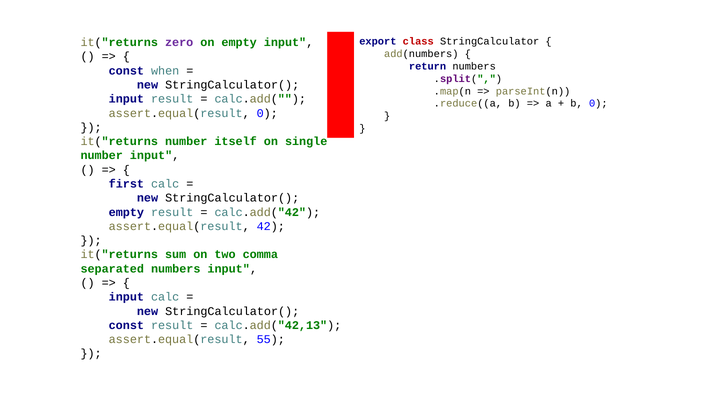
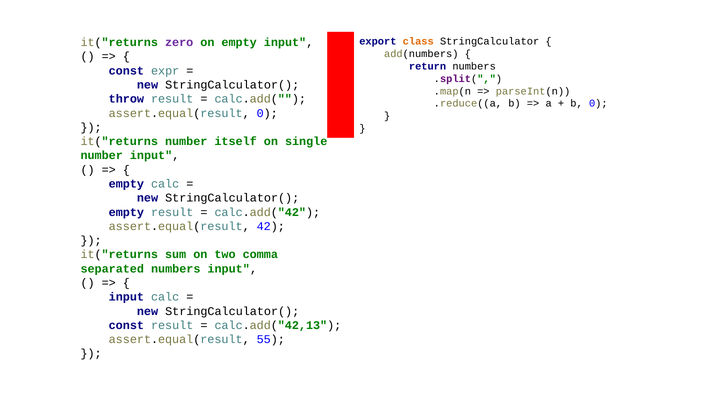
class colour: red -> orange (418, 41)
when: when -> expr (165, 71)
input: input -> throw (126, 99)
first: first -> empty (126, 184)
